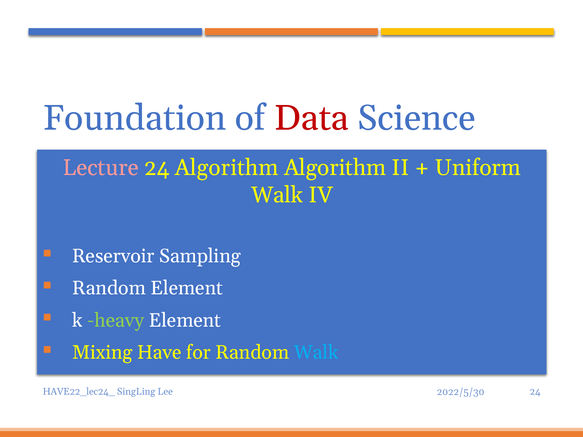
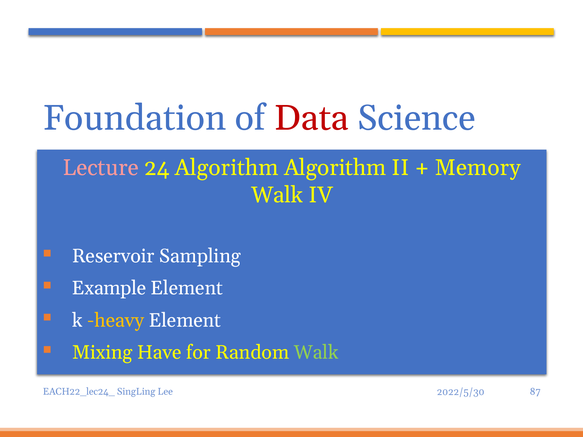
Uniform: Uniform -> Memory (478, 168)
Random: Random -> Example (109, 288)
heavy colour: light green -> yellow (116, 320)
Walk colour: light blue -> light green (316, 353)
HAVE22_lec24_: HAVE22_lec24_ -> EACH22_lec24_ (79, 392)
Lee 24: 24 -> 87 (535, 392)
